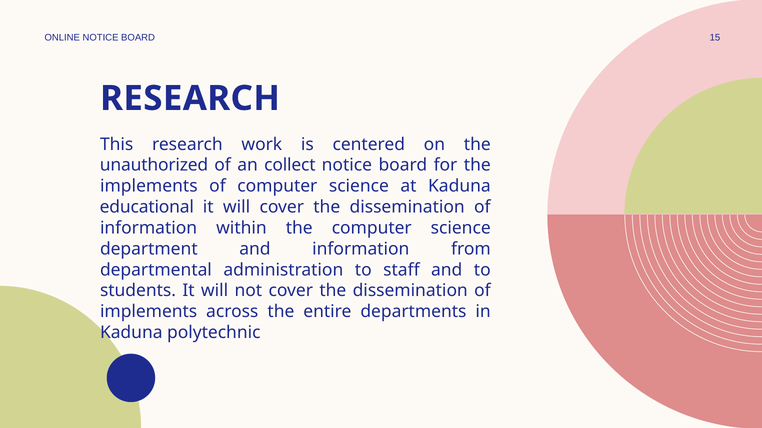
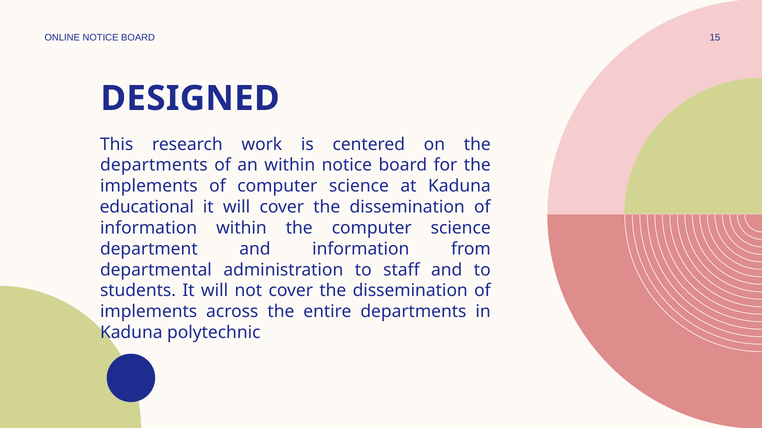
RESEARCH: RESEARCH -> DESIGNED (190, 99)
unauthorized: unauthorized -> departments (154, 165)
an collect: collect -> within (290, 165)
